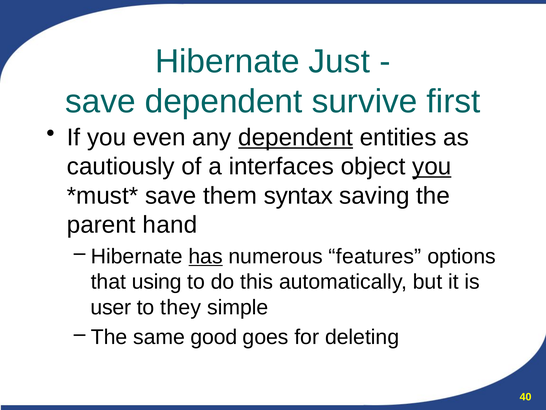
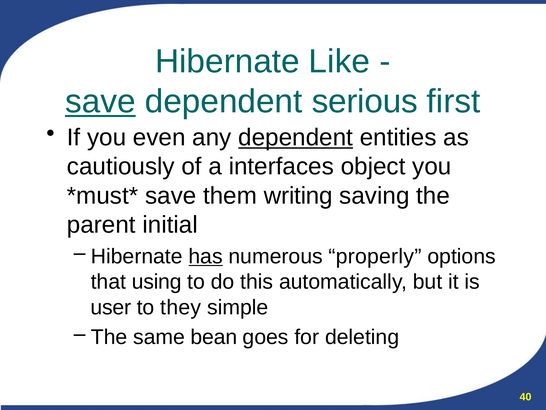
Just: Just -> Like (339, 61)
save underline: none -> present (100, 102)
survive: survive -> serious (365, 102)
you underline: present -> none (432, 166)
syntax: syntax -> writing (298, 196)
hand: hand -> initial (170, 225)
features: features -> properly (375, 256)
good: good -> bean (214, 337)
